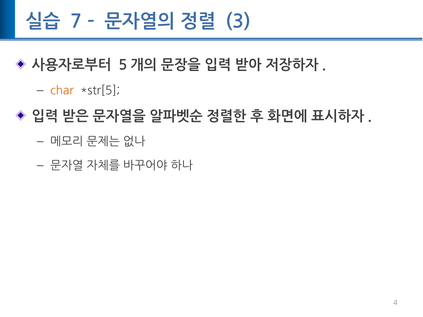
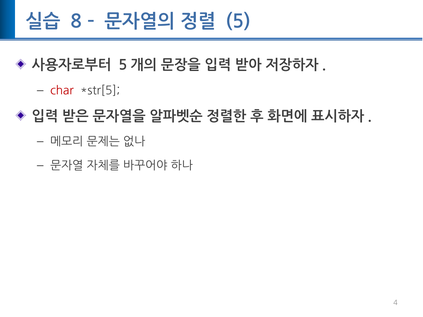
7: 7 -> 8 (76, 22)
3: 3 -> 5 (238, 22)
char colour: orange -> red (62, 91)
